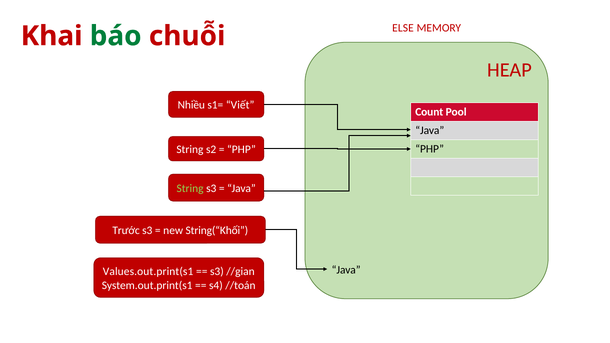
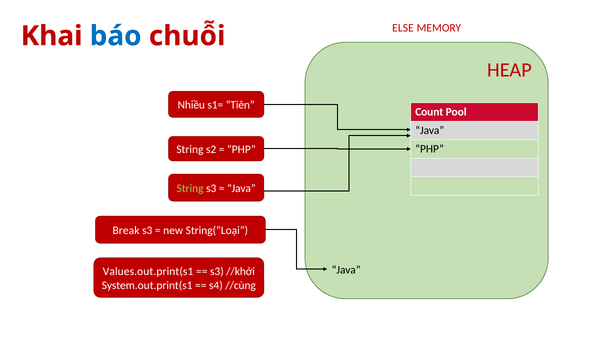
báo colour: green -> blue (116, 36)
Viết: Viết -> Tiên (240, 105)
Trước: Trước -> Break (126, 231)
String(“Khối: String(“Khối -> String(“Loại (217, 231)
//gian: //gian -> //khởi (241, 272)
//toán: //toán -> //cùng (241, 285)
